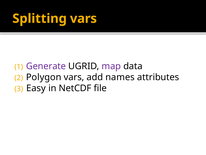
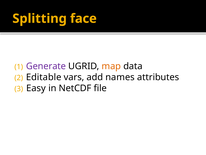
Splitting vars: vars -> face (83, 19)
map colour: purple -> orange (111, 66)
Polygon: Polygon -> Editable (44, 77)
